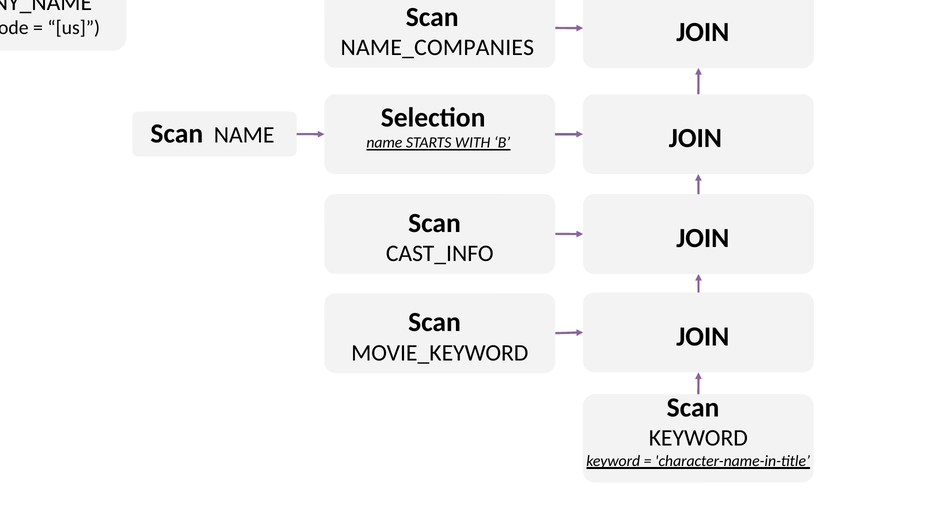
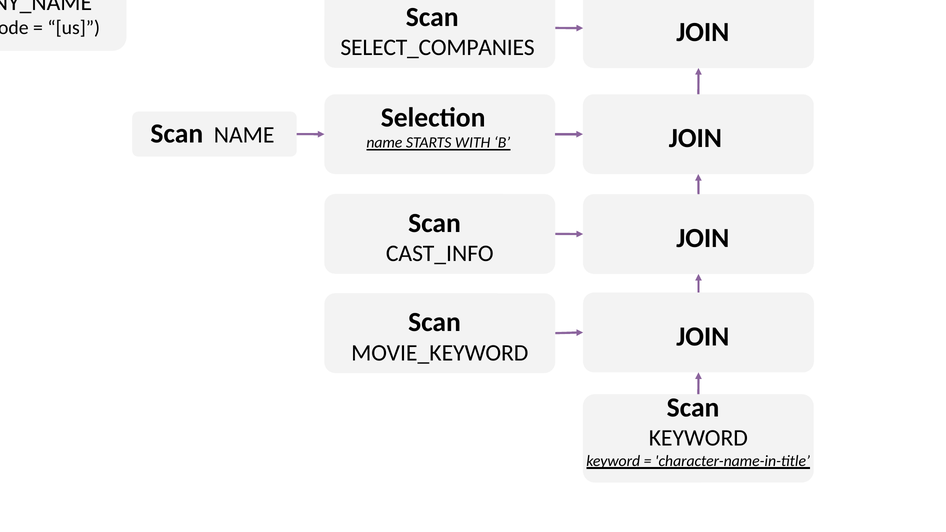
NAME_COMPANIES: NAME_COMPANIES -> SELECT_COMPANIES (438, 48)
